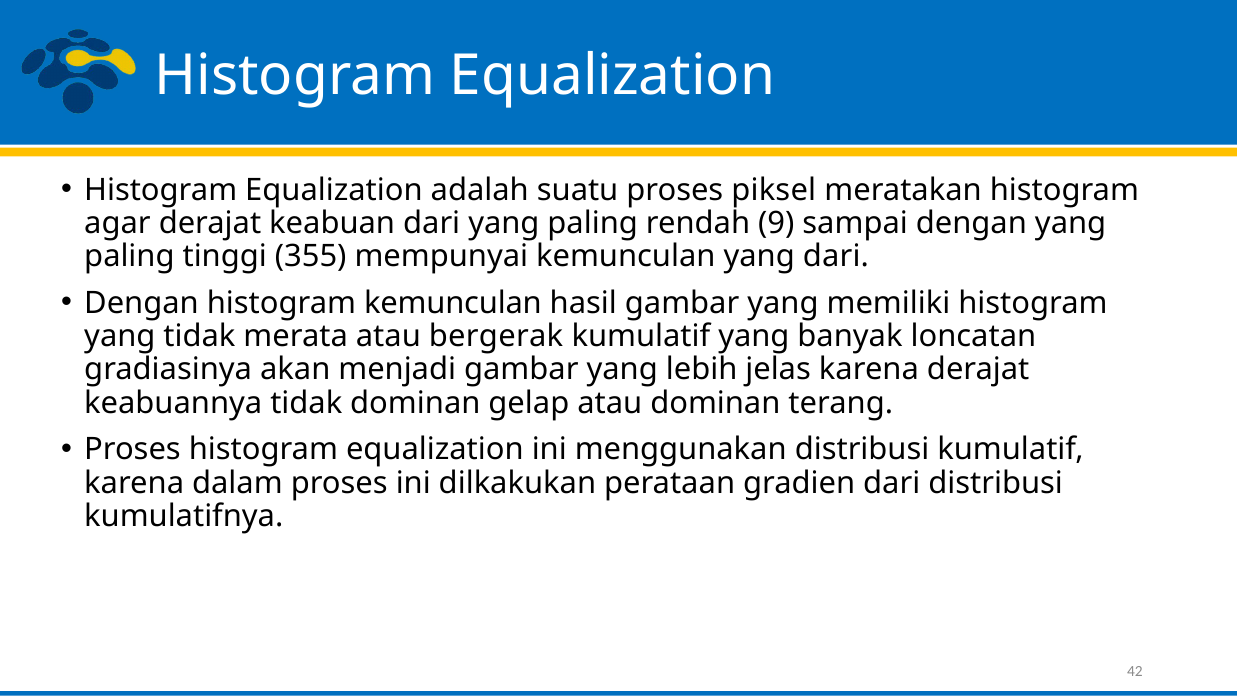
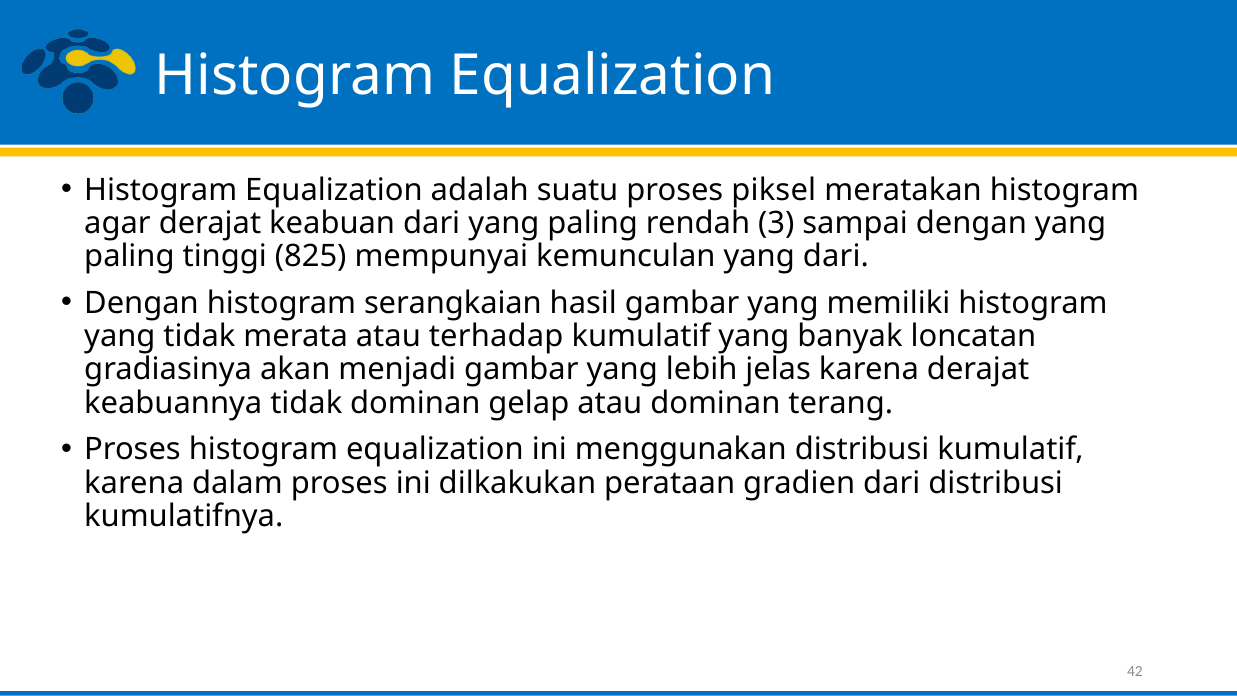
9: 9 -> 3 (776, 223)
355: 355 -> 825 (311, 257)
histogram kemunculan: kemunculan -> serangkaian (453, 303)
bergerak: bergerak -> terhadap (496, 336)
